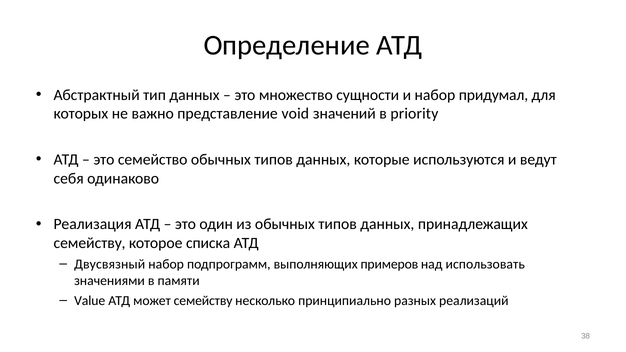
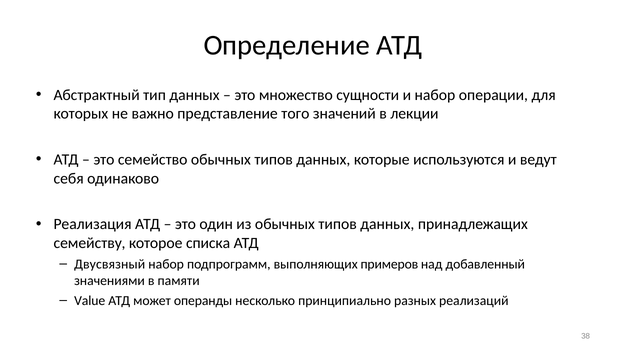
придумал: придумал -> операции (493, 95)
void: void -> того (295, 114)
priority: priority -> лекции (414, 114)
использовать: использовать -> добавленный (485, 264)
может семейству: семейству -> операнды (203, 301)
